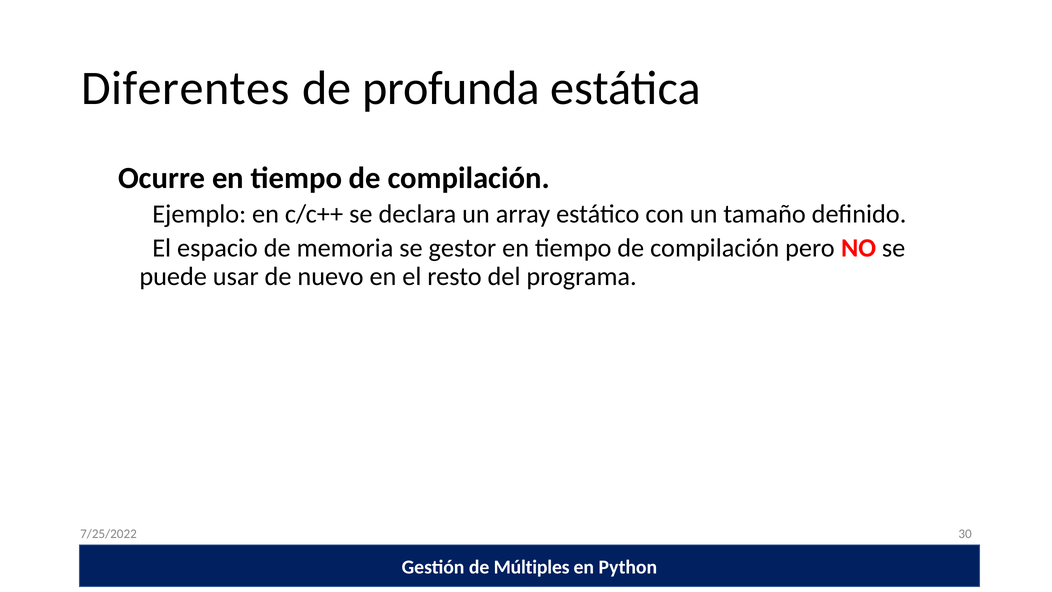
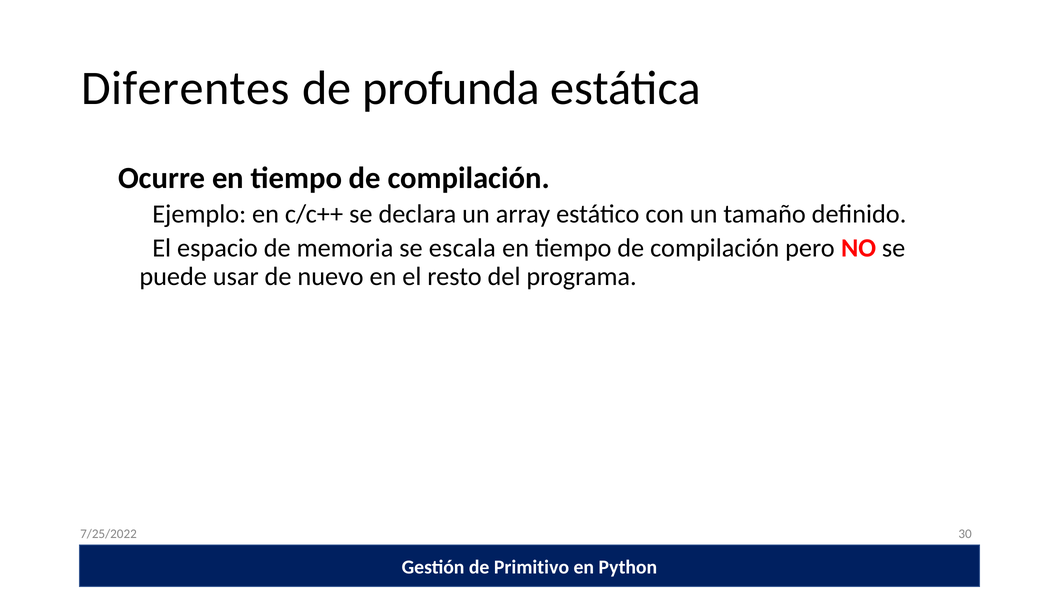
gestor: gestor -> escala (462, 248)
Múltiples: Múltiples -> Primitivo (532, 567)
